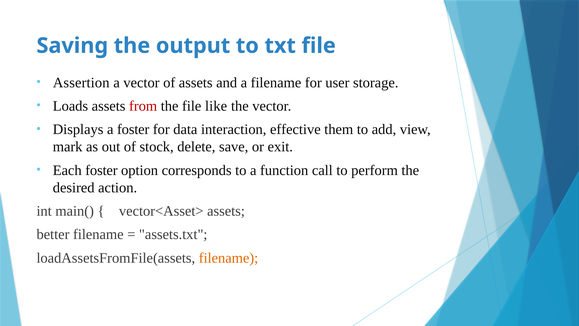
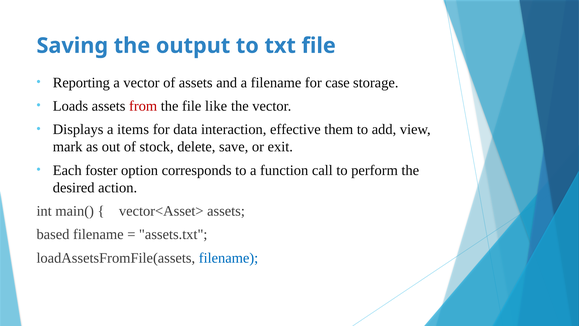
Assertion: Assertion -> Reporting (81, 82)
user: user -> case (337, 82)
a foster: foster -> items (133, 129)
better: better -> based (53, 234)
filename colour: orange -> blue (228, 258)
